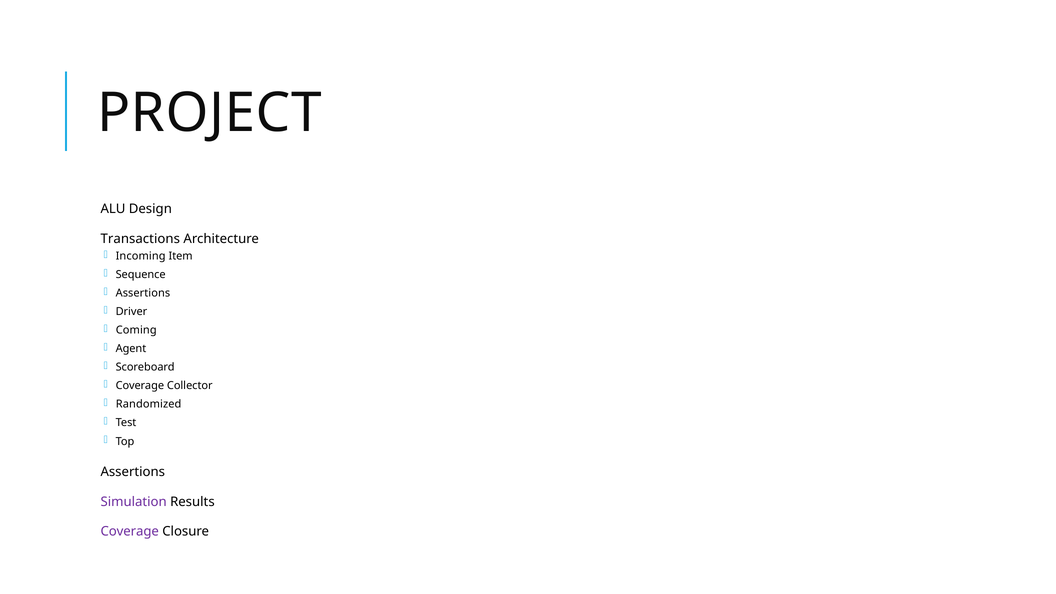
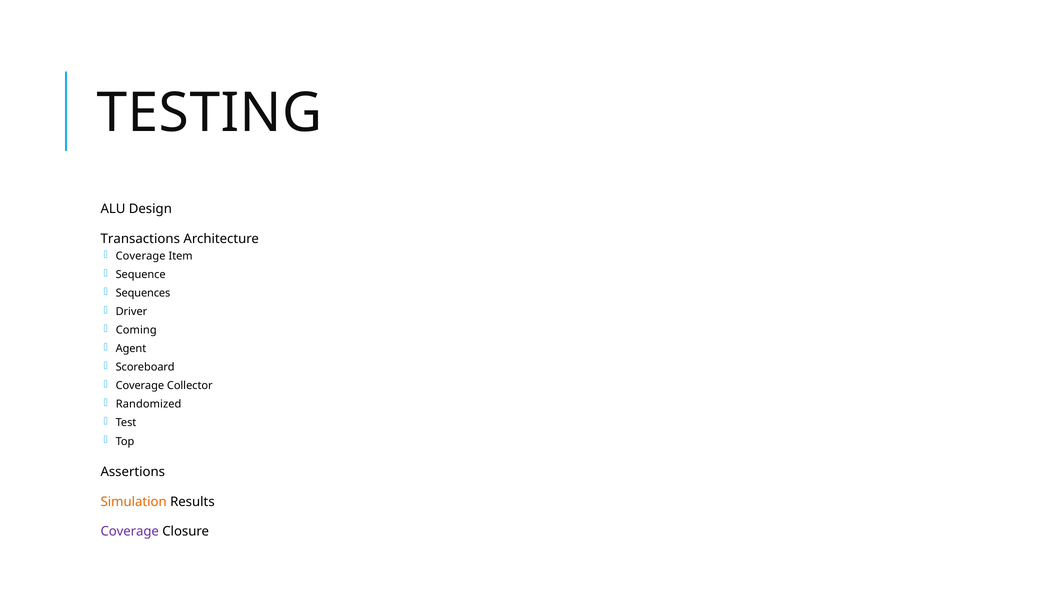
PROJECT: PROJECT -> TESTING (209, 113)
Incoming: Incoming -> Coverage (141, 256)
Assertions: Assertions -> Sequences (143, 293)
Simulation colour: purple -> orange (134, 502)
